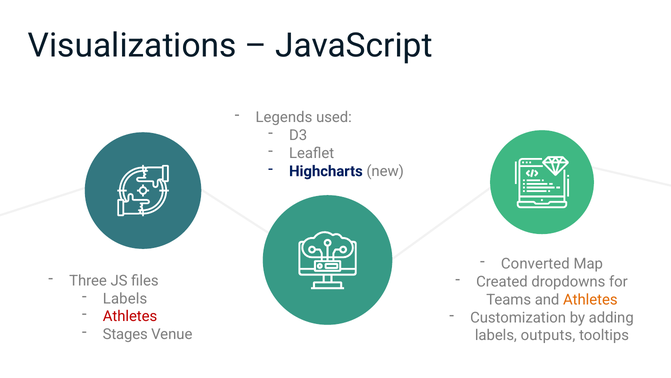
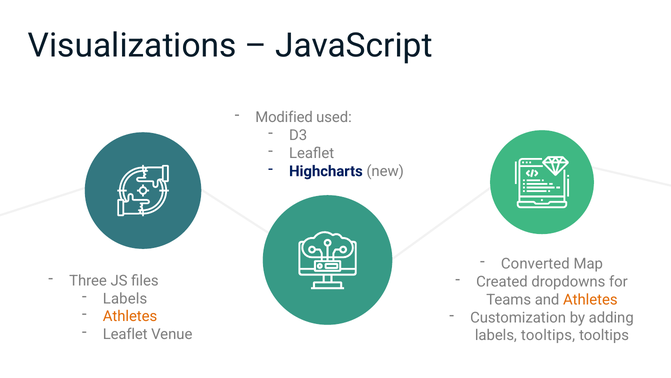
Legends: Legends -> Modified (284, 117)
Athletes colour: red -> orange (130, 316)
Stages: Stages -> Leaflet (125, 334)
labels outputs: outputs -> tooltips (548, 335)
